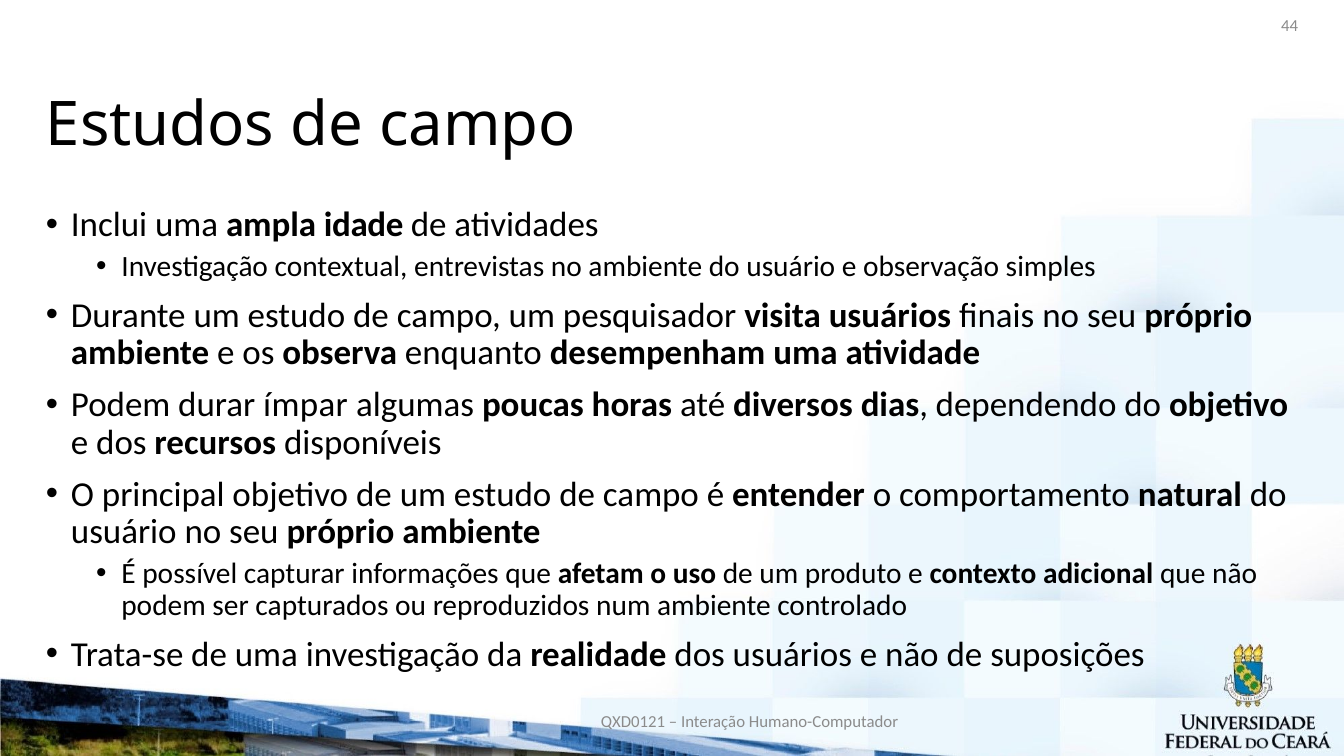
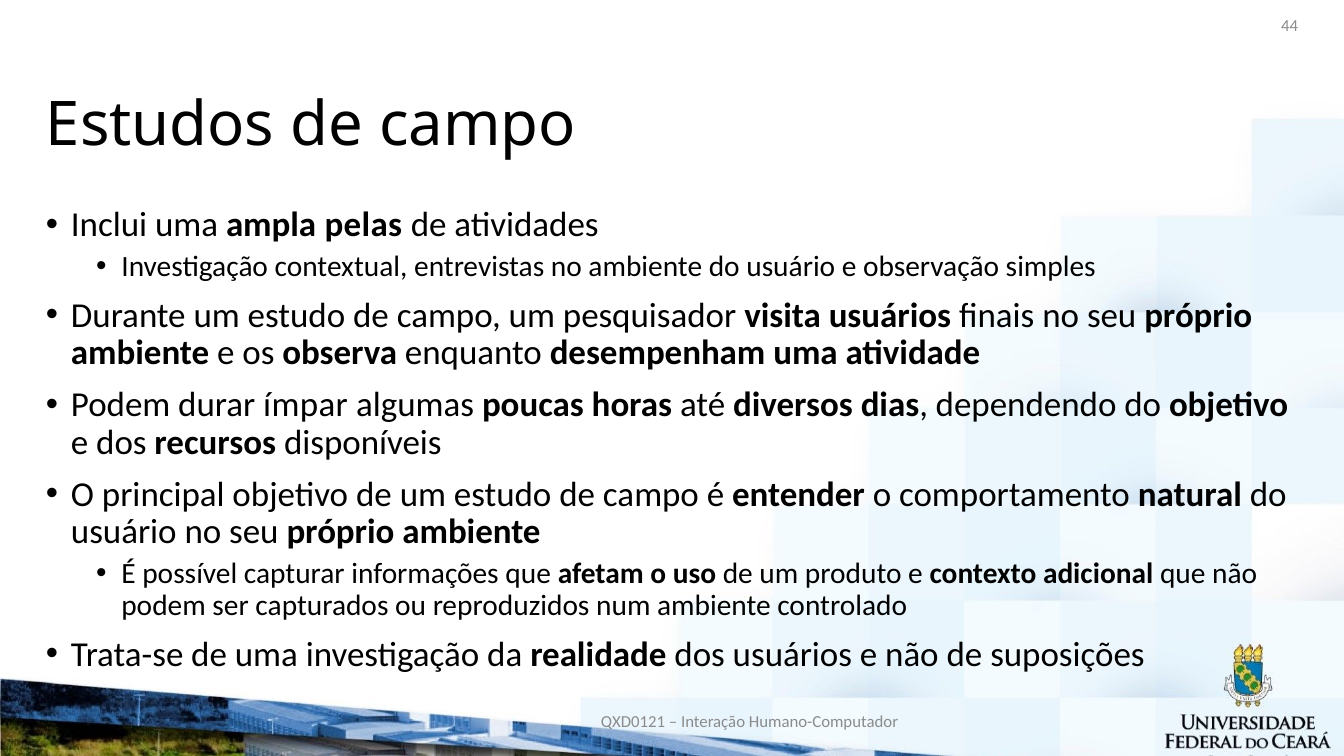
idade: idade -> pelas (363, 225)
